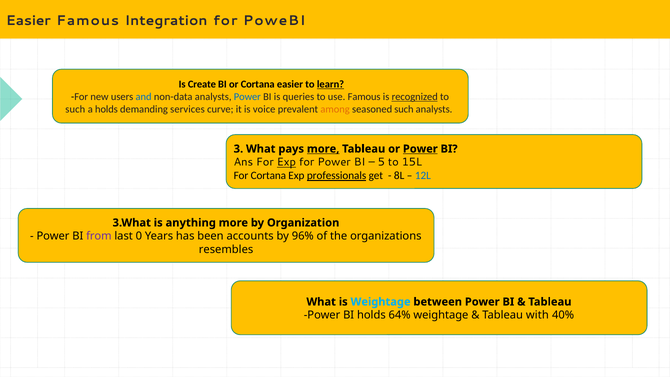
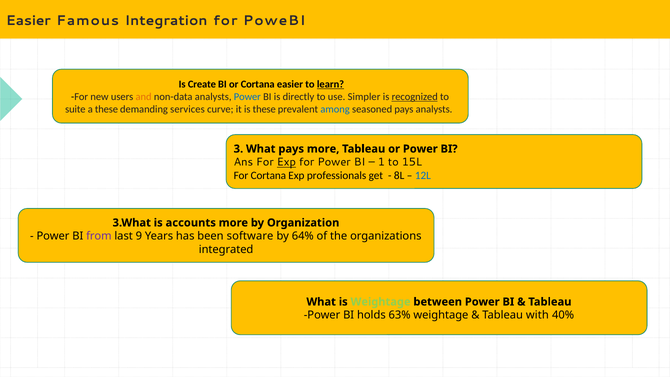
and colour: blue -> orange (144, 97)
queries: queries -> directly (298, 97)
use Famous: Famous -> Simpler (364, 97)
such: such -> suite (75, 109)
a holds: holds -> these (106, 109)
is voice: voice -> these (264, 109)
among colour: orange -> blue (335, 109)
seasoned such: such -> pays (404, 109)
more underline: present -> none (323, 149)
Power underline: present -> none (420, 149)
5: 5 -> 1 (381, 162)
professionals underline: present -> none (337, 176)
anything: anything -> accounts (191, 223)
0: 0 -> 9 (139, 236)
accounts: accounts -> software (250, 236)
96%: 96% -> 64% (303, 236)
resembles: resembles -> integrated (226, 249)
Weightage colour: light blue -> light green (381, 302)
64%: 64% -> 63% (400, 315)
